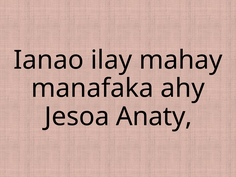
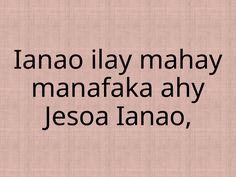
Jesoa Anaty: Anaty -> Ianao (154, 117)
